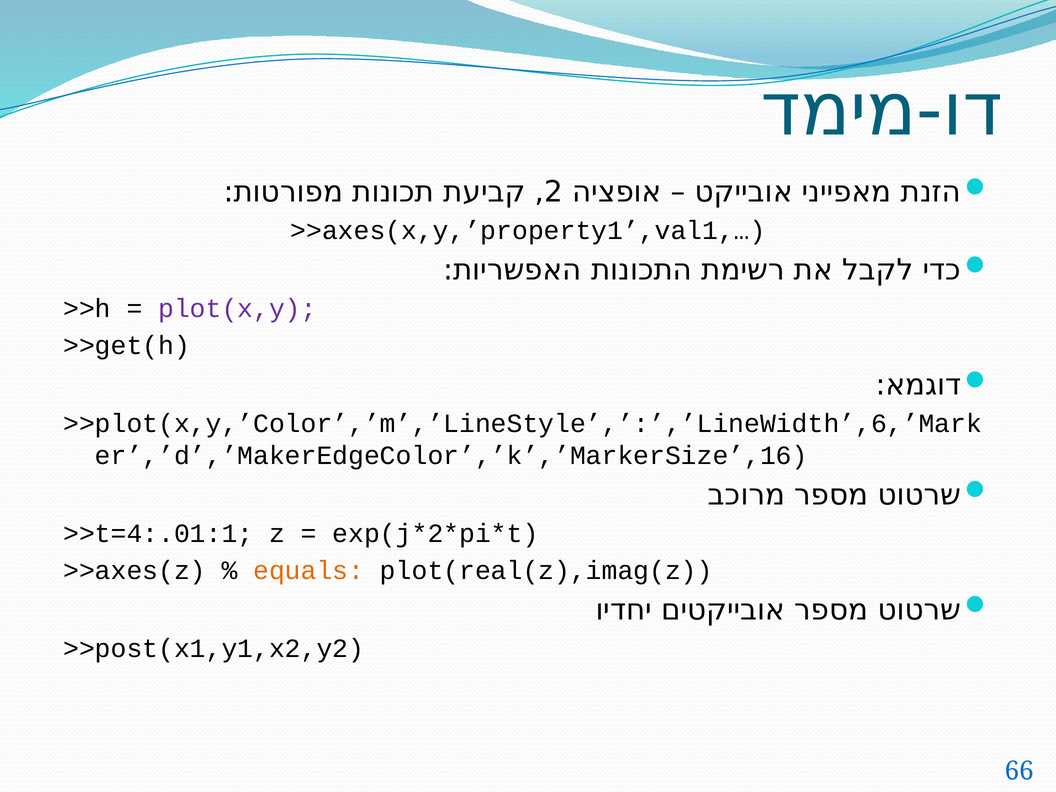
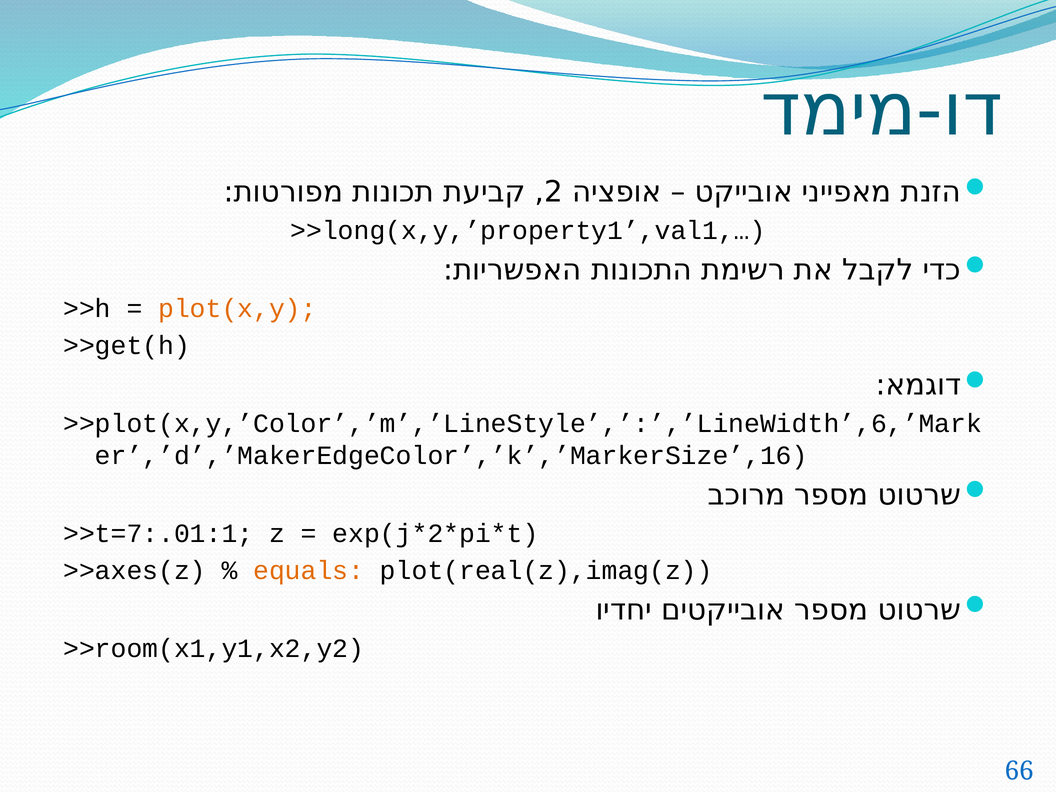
>>axes(x,y,’property1’,val1,…: >>axes(x,y,’property1’,val1,… -> >>long(x,y,’property1’,val1,… (528, 231)
plot(x,y colour: purple -> orange (237, 309)
>>t=4:.01:1: >>t=4:.01:1 -> >>t=7:.01:1 (158, 533)
>>post(x1,y1,x2,y2: >>post(x1,y1,x2,y2 -> >>room(x1,y1,x2,y2 (214, 648)
